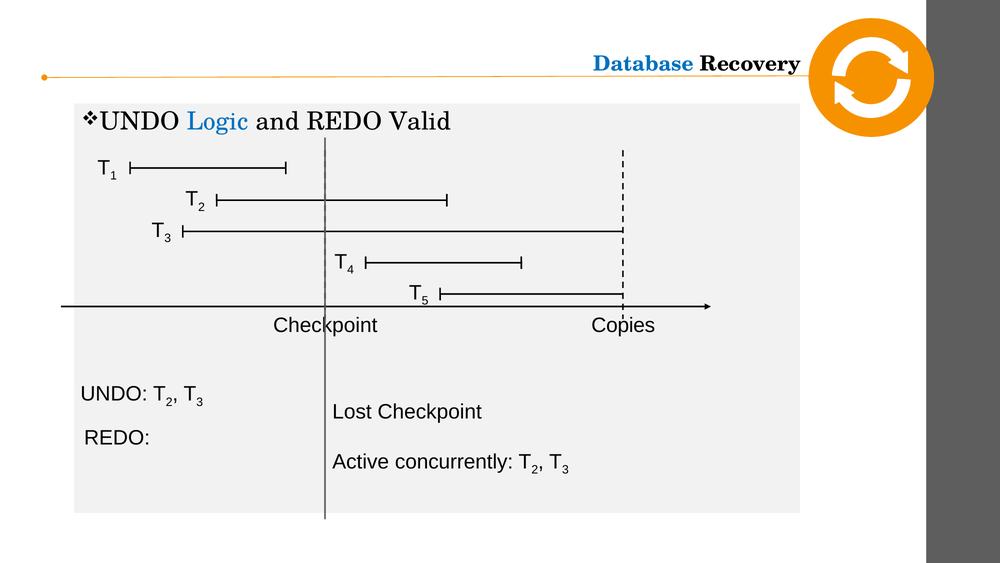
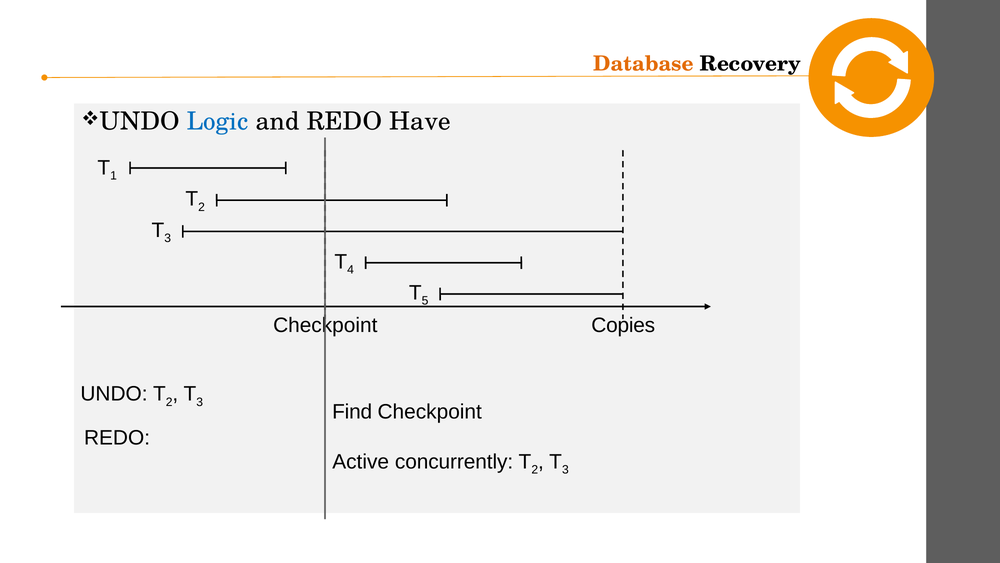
Database colour: blue -> orange (644, 64)
Valid: Valid -> Have (420, 121)
Lost: Lost -> Find (352, 411)
